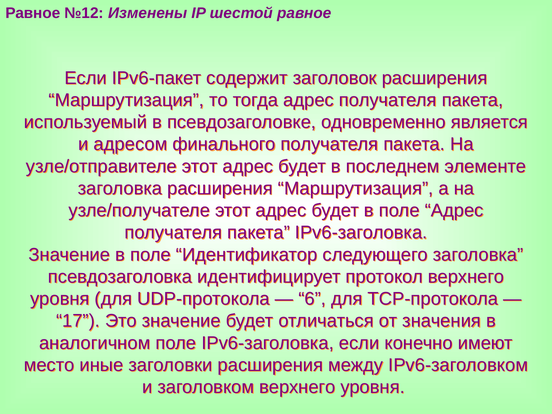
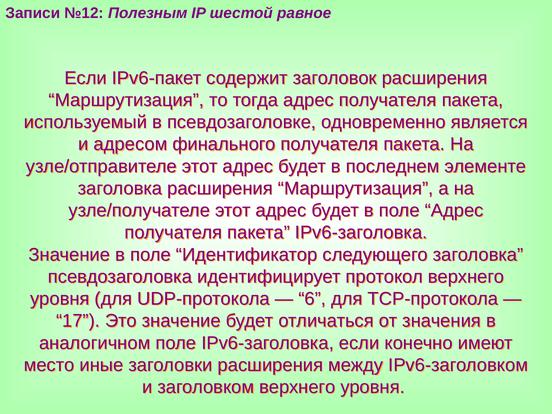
Равное: Равное -> Записи (33, 13)
Изменены: Изменены -> Полезным (148, 13)
